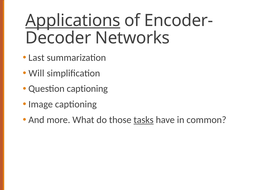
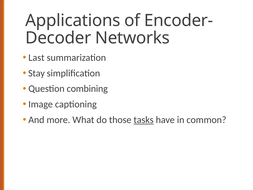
Applications underline: present -> none (73, 21)
Will: Will -> Stay (37, 73)
Question captioning: captioning -> combining (87, 89)
